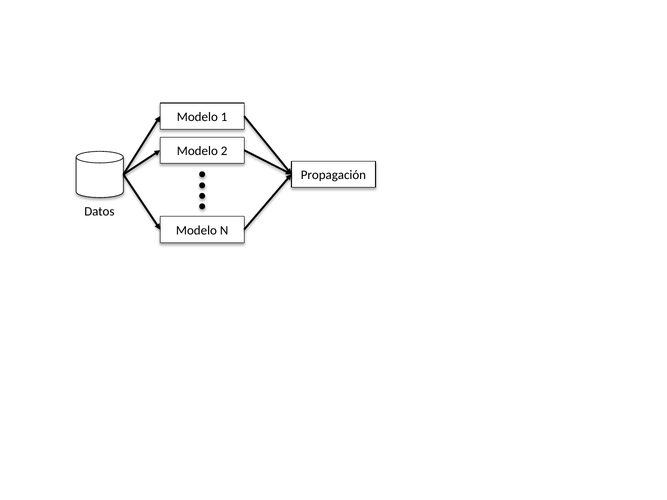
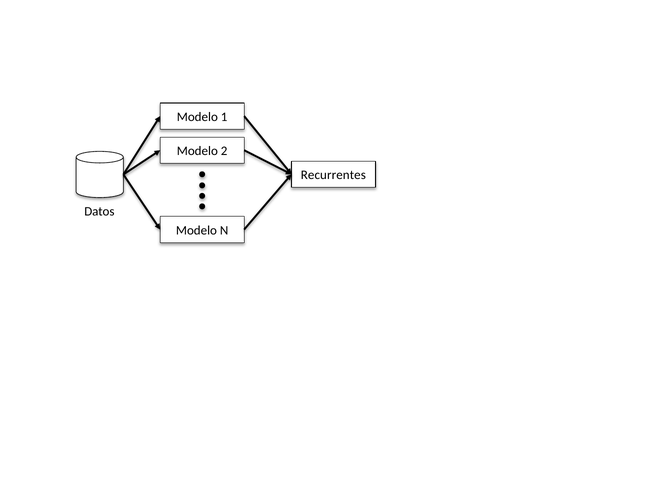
Propagación: Propagación -> Recurrentes (333, 175)
